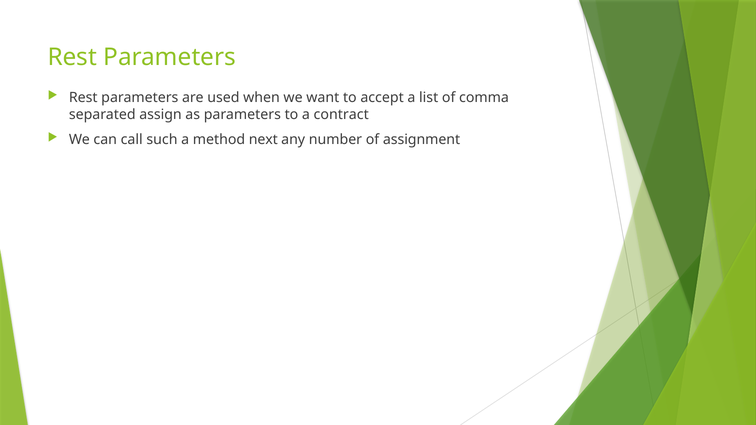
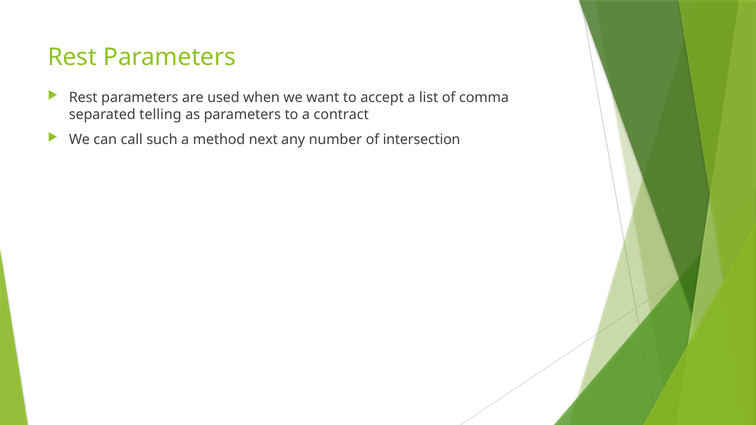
assign: assign -> telling (160, 115)
assignment: assignment -> intersection (422, 140)
